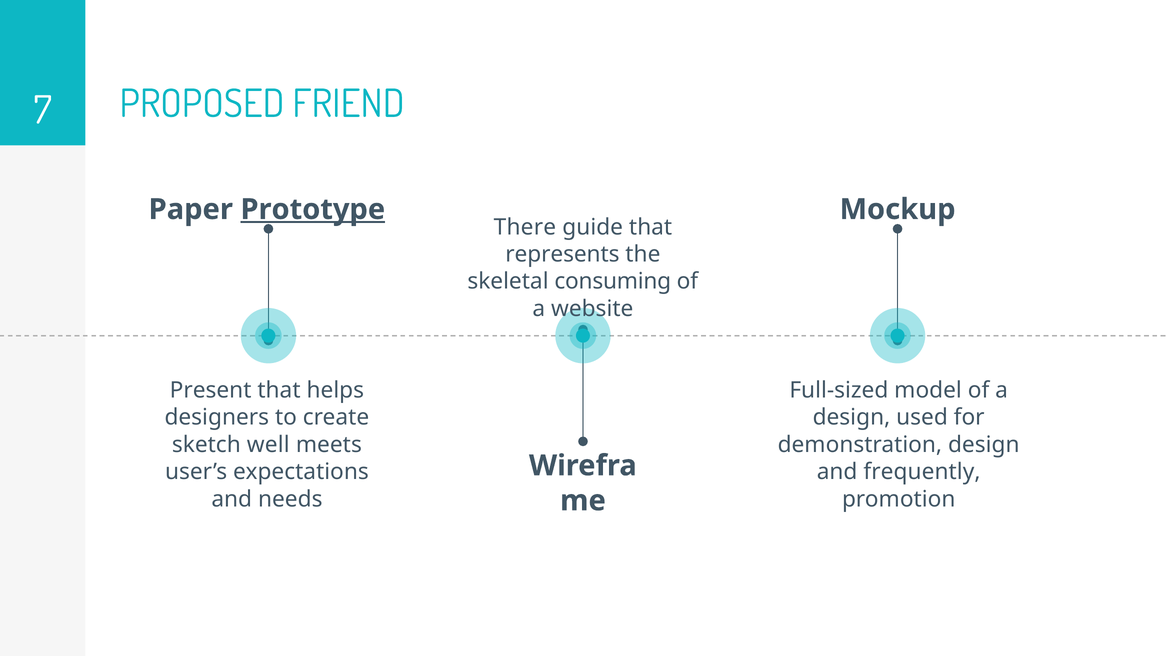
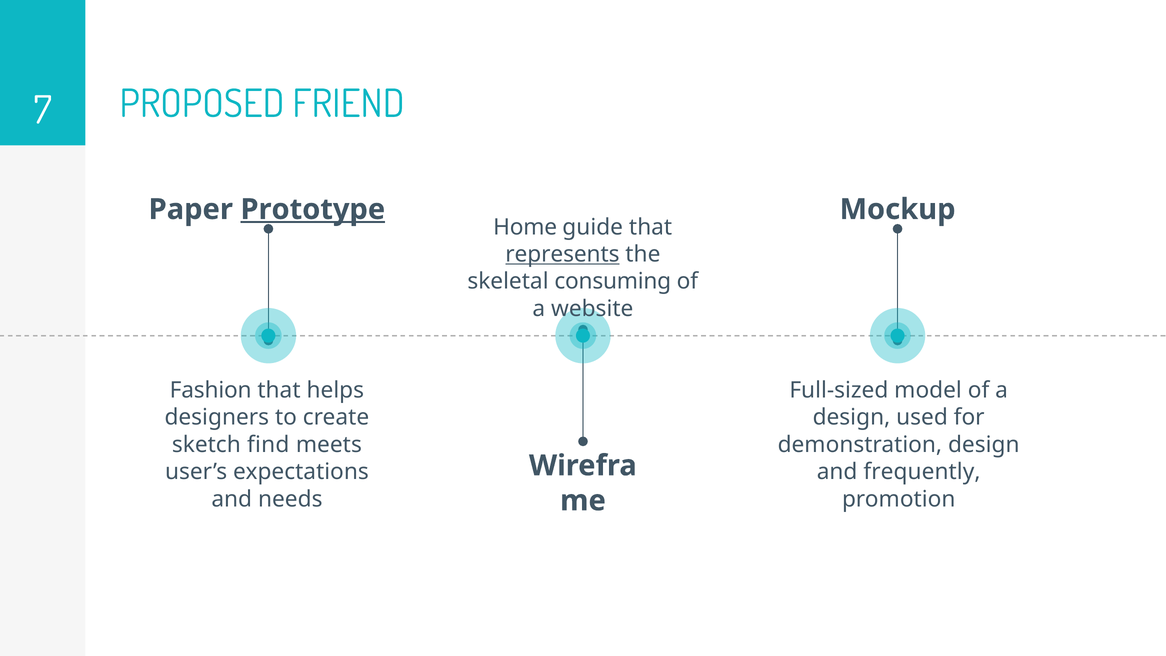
There: There -> Home (525, 227)
represents underline: none -> present (562, 254)
Present: Present -> Fashion (211, 390)
well: well -> find (268, 445)
